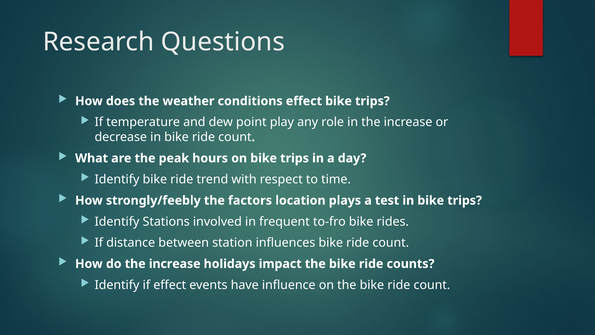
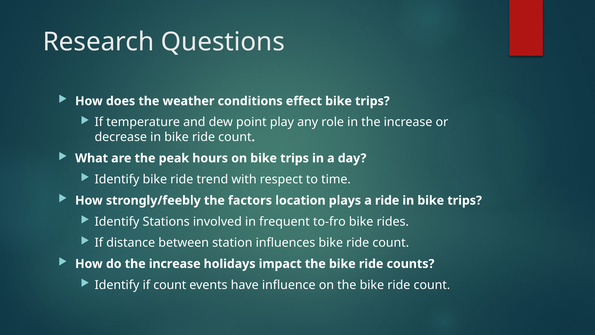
a test: test -> ride (387, 200)
if effect: effect -> count (170, 285)
